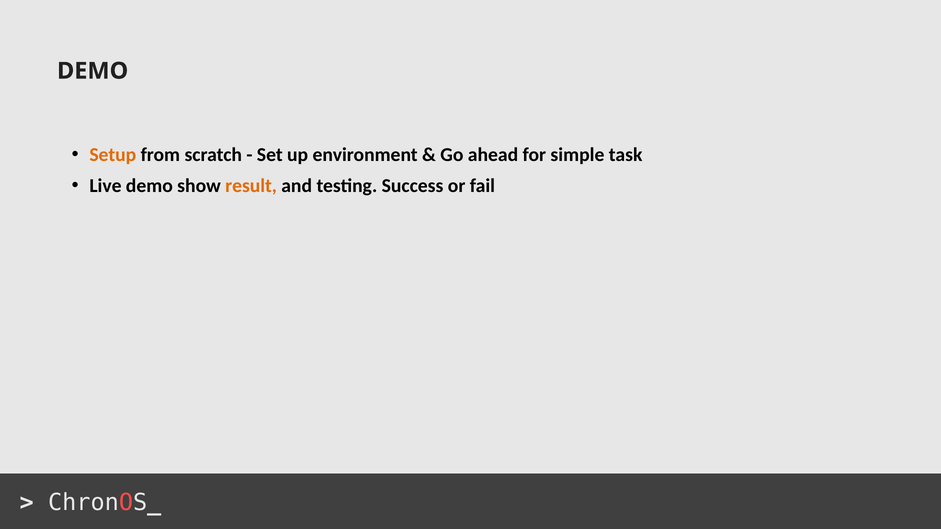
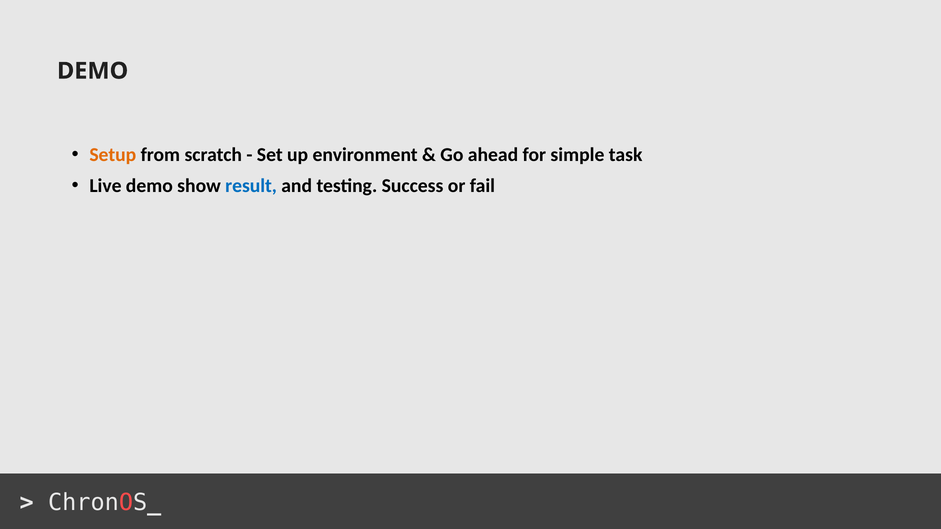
result colour: orange -> blue (251, 186)
